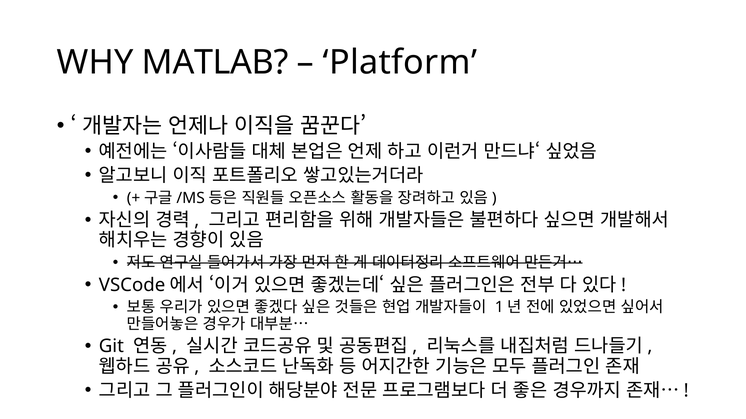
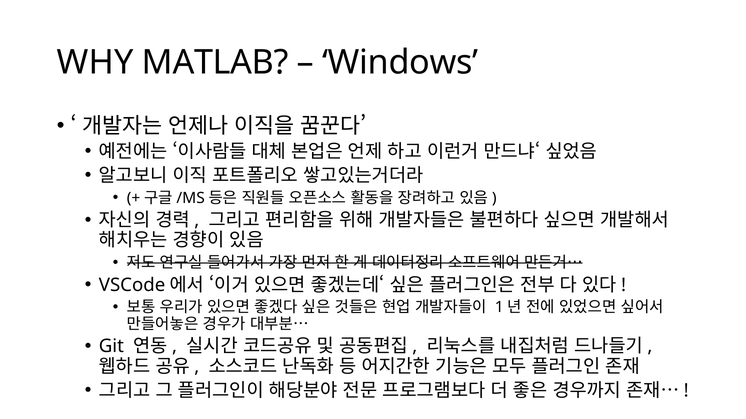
Platform: Platform -> Windows (400, 63)
